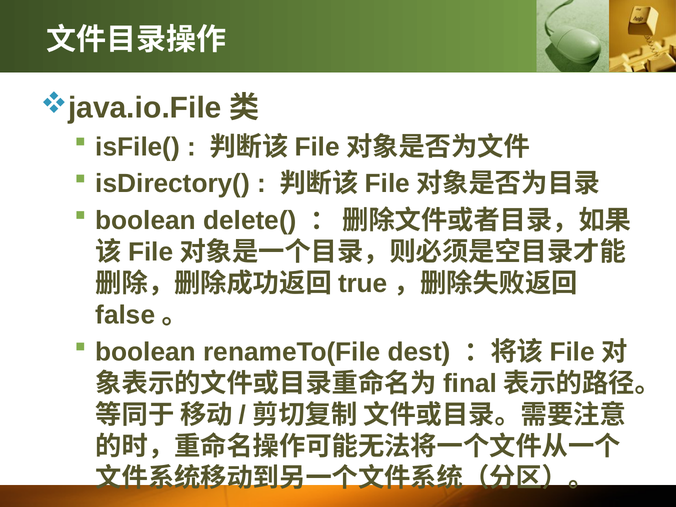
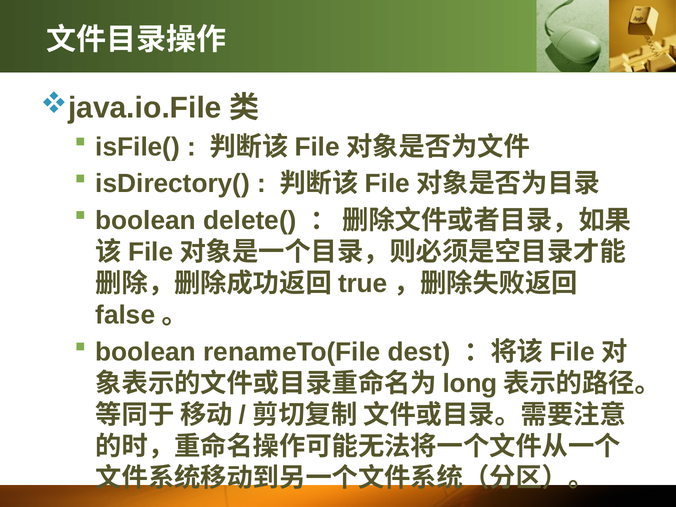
final: final -> long (470, 384)
